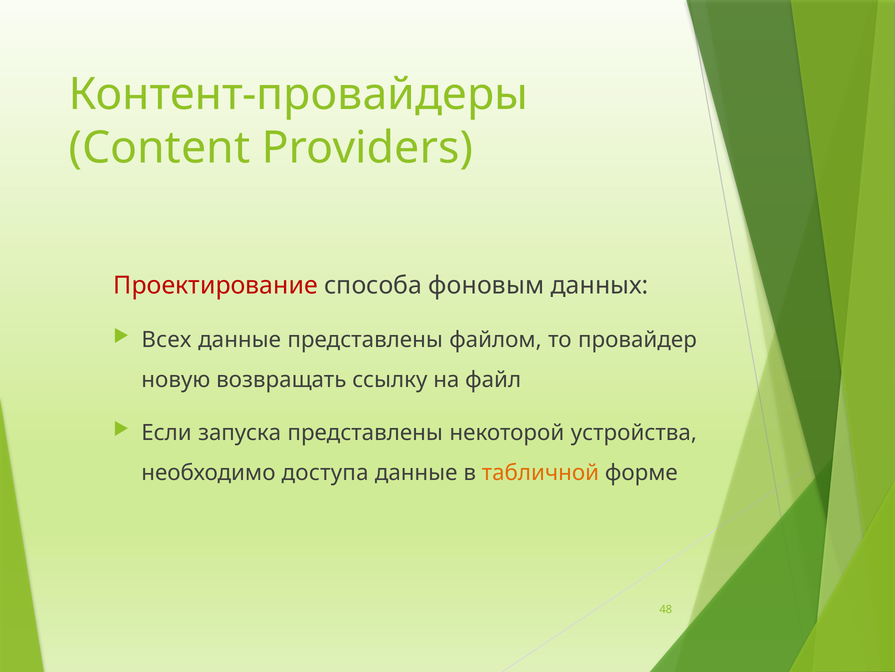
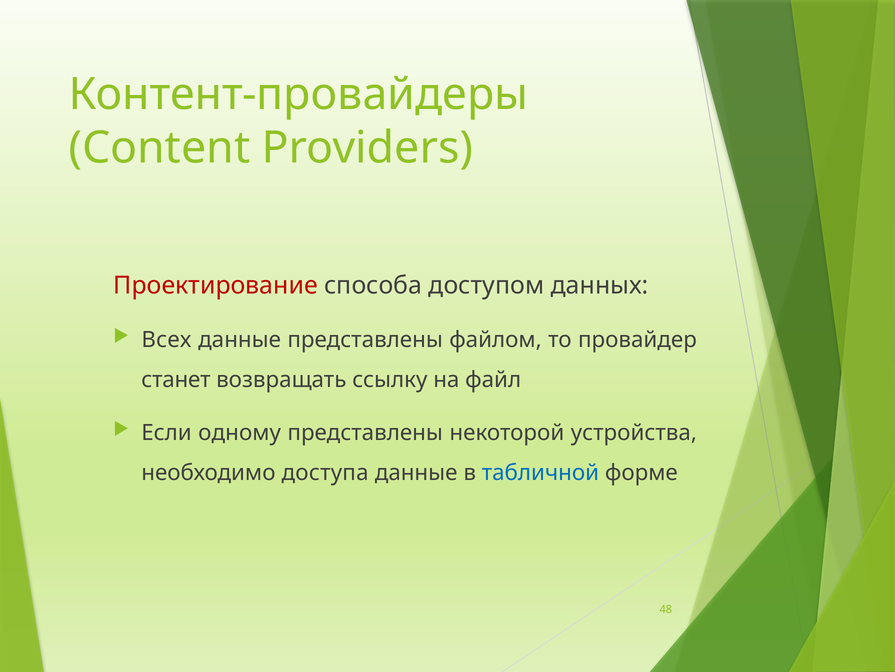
фоновым: фоновым -> доступом (486, 285)
новую: новую -> станет (176, 380)
запуска: запуска -> одному (240, 432)
табличной colour: orange -> blue (540, 473)
